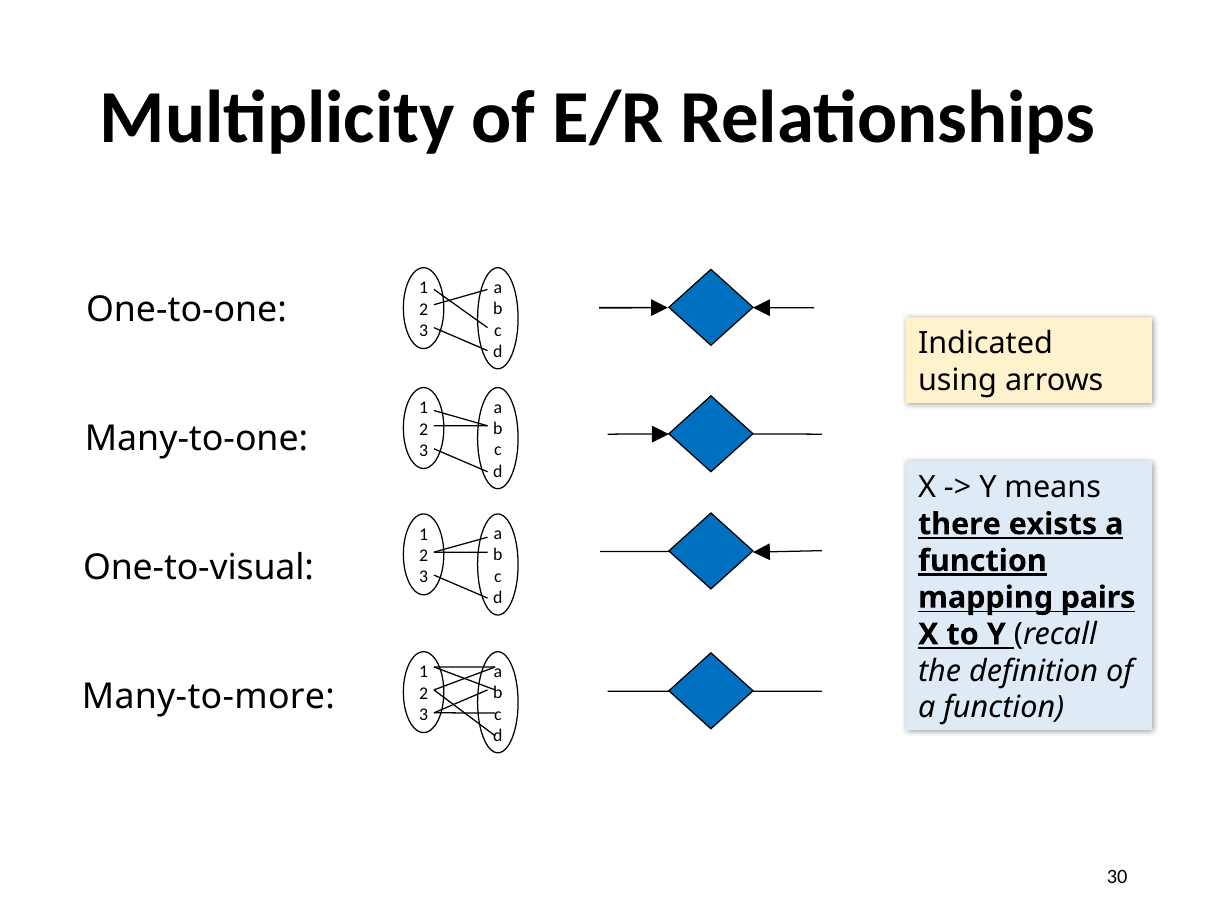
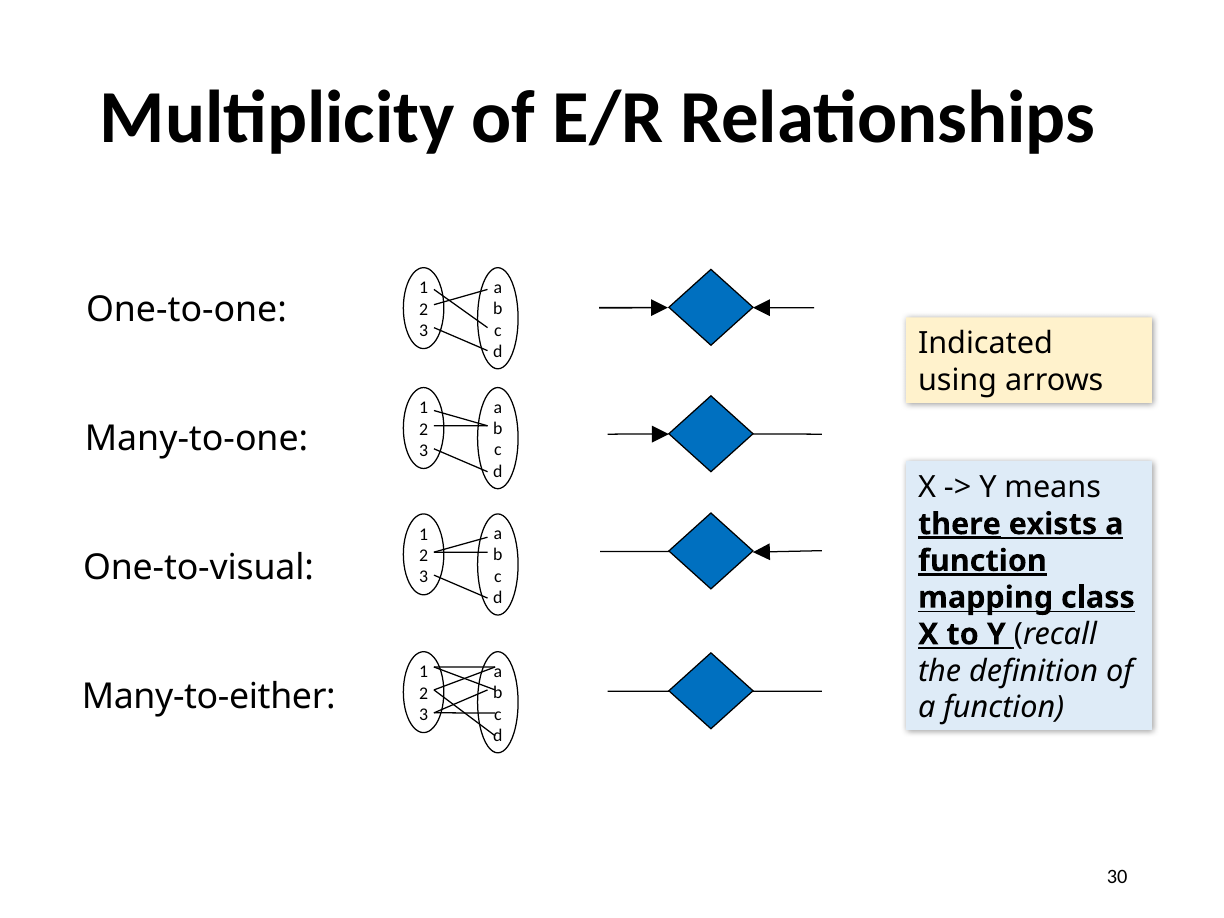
there underline: none -> present (960, 524)
pairs: pairs -> class (1098, 598)
Many-to-more: Many-to-more -> Many-to-either (209, 697)
